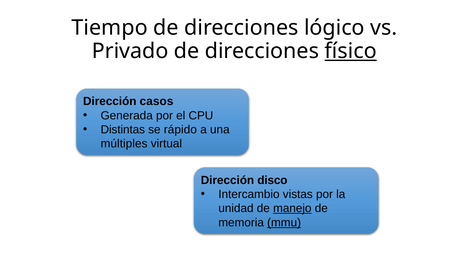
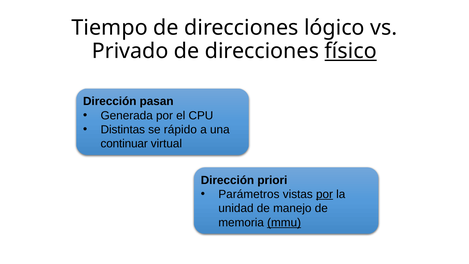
casos: casos -> pasan (157, 101)
múltiples: múltiples -> continuar (124, 144)
disco: disco -> priori (272, 180)
Intercambio: Intercambio -> Parámetros (249, 194)
por underline: none -> present (325, 194)
manejo underline: present -> none (292, 208)
